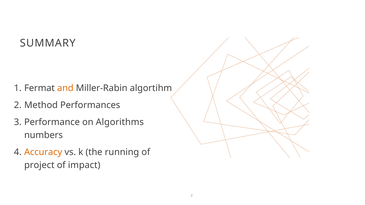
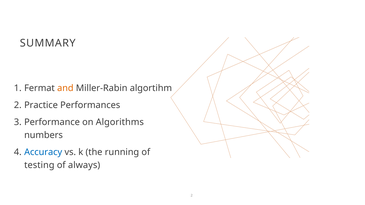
Method: Method -> Practice (41, 105)
Accuracy colour: orange -> blue (43, 152)
project: project -> testing (39, 165)
impact: impact -> always (84, 165)
